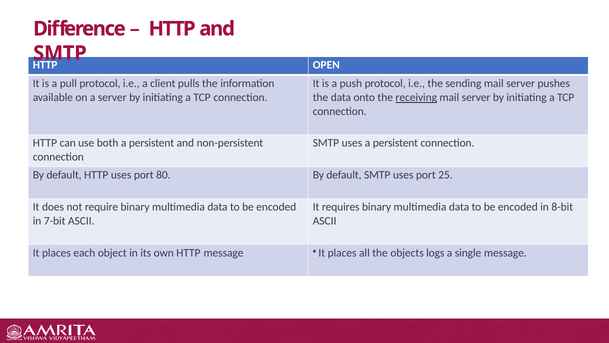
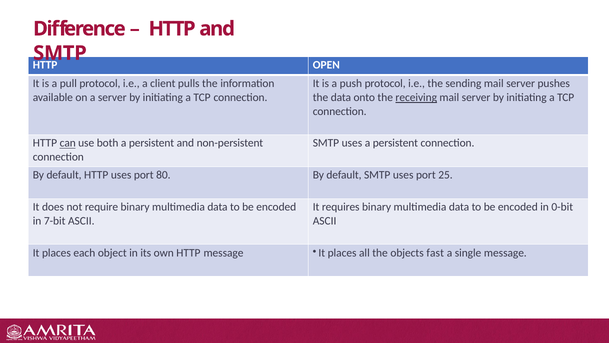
can underline: none -> present (68, 143)
8-bit: 8-bit -> 0-bit (562, 207)
logs: logs -> fast (435, 253)
